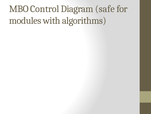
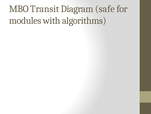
Control: Control -> Transit (45, 9)
